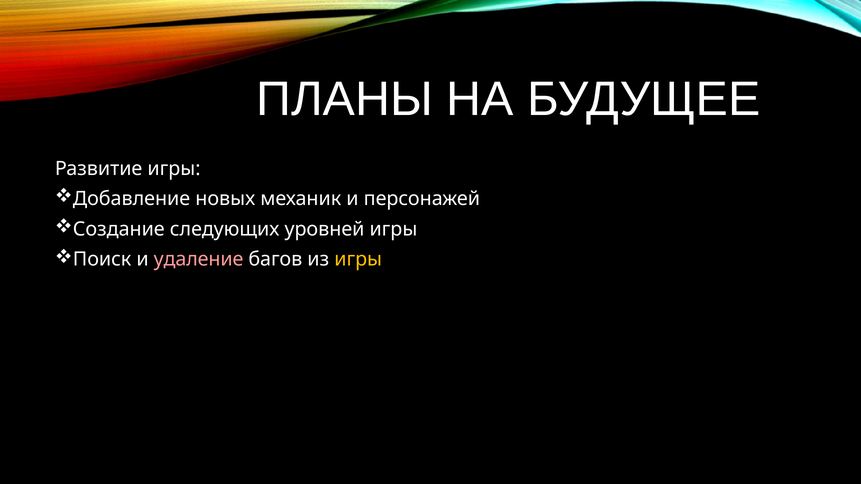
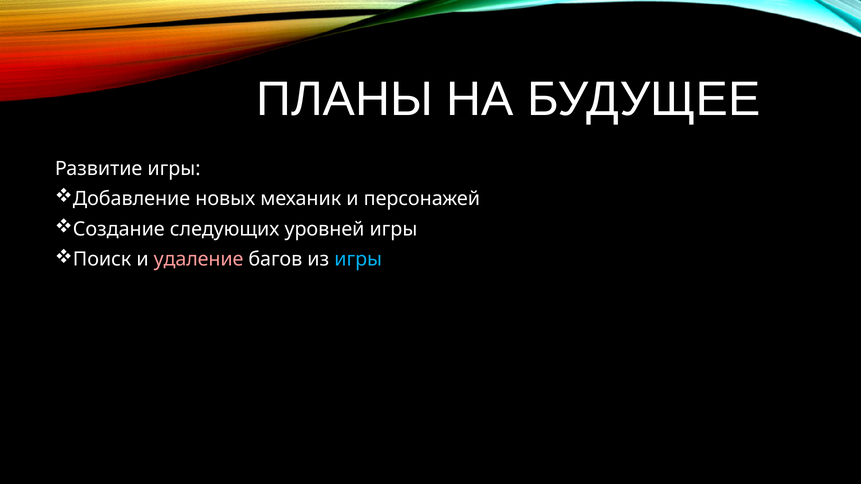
игры colour: yellow -> light blue (358, 260)
